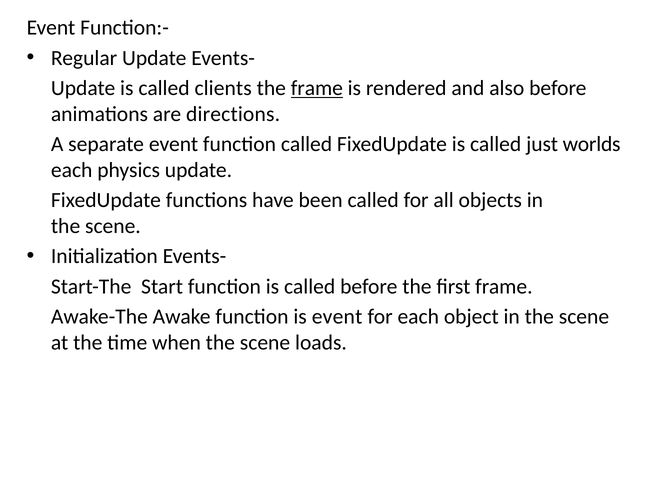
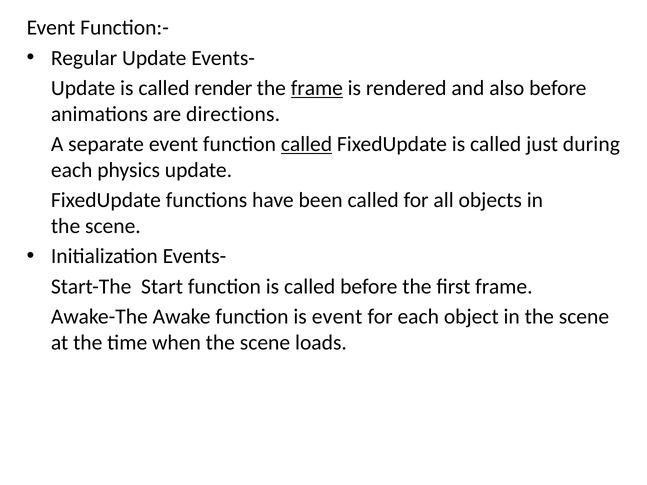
clients: clients -> render (223, 88)
called underline: none -> present (307, 144)
worlds: worlds -> during (591, 144)
